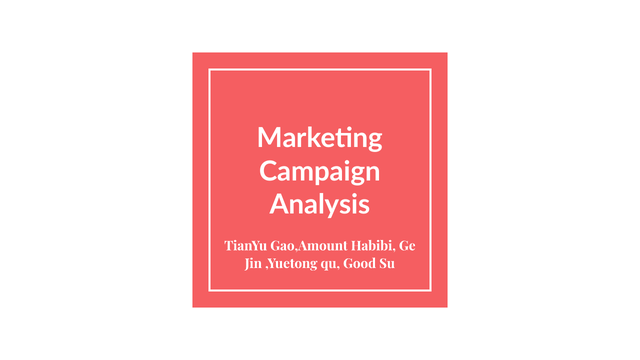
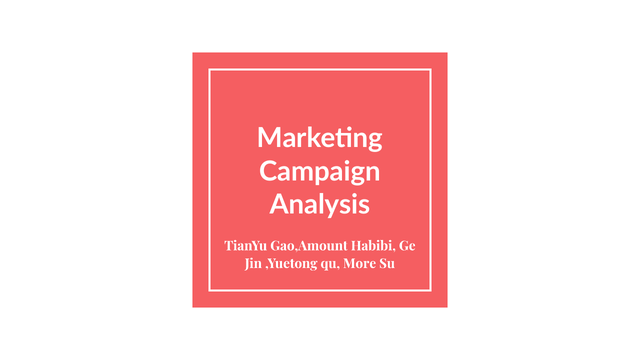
Good: Good -> More (360, 264)
